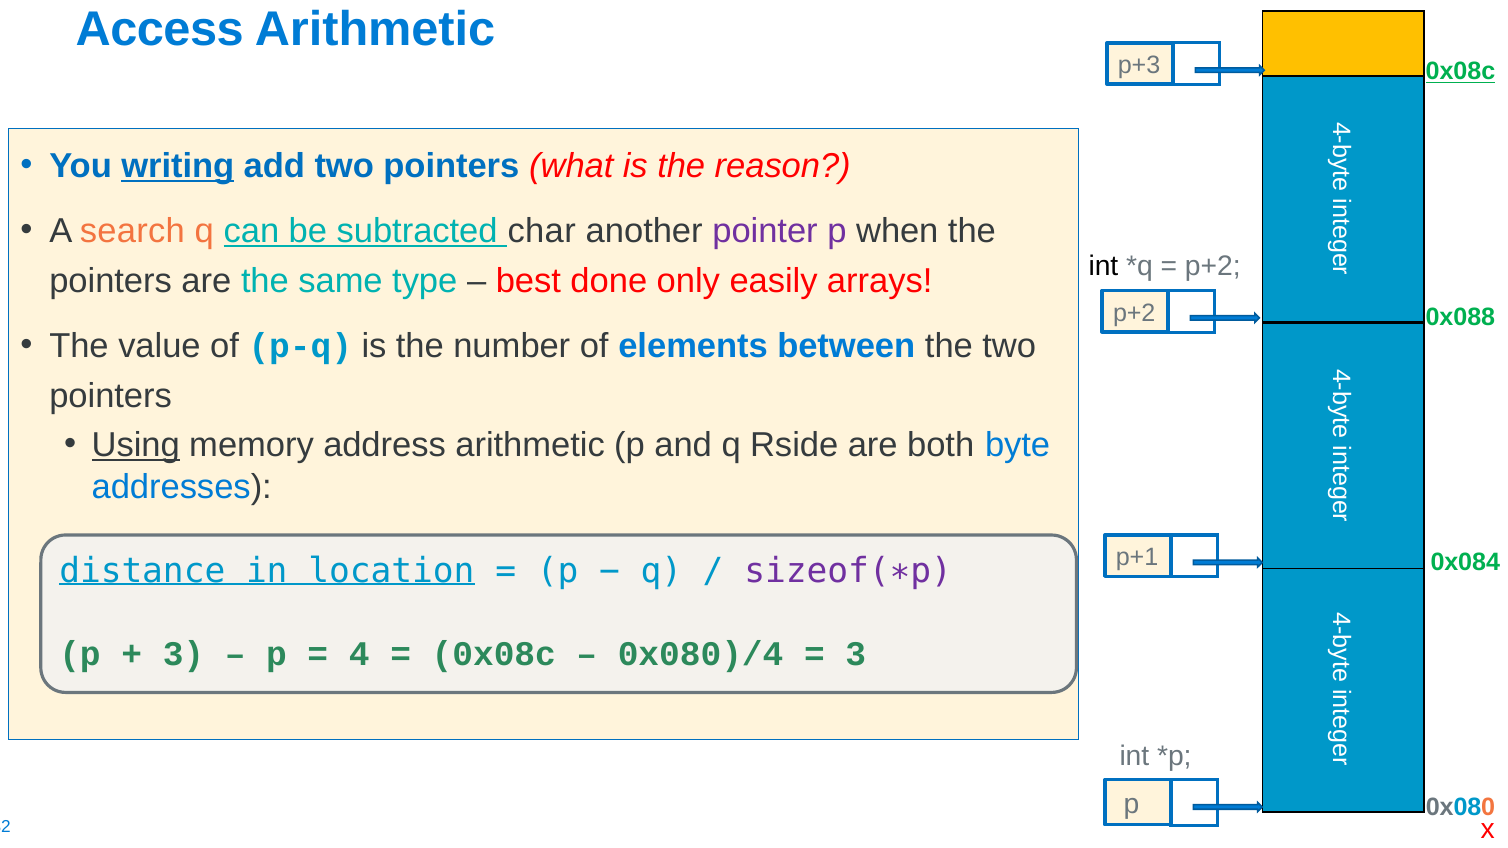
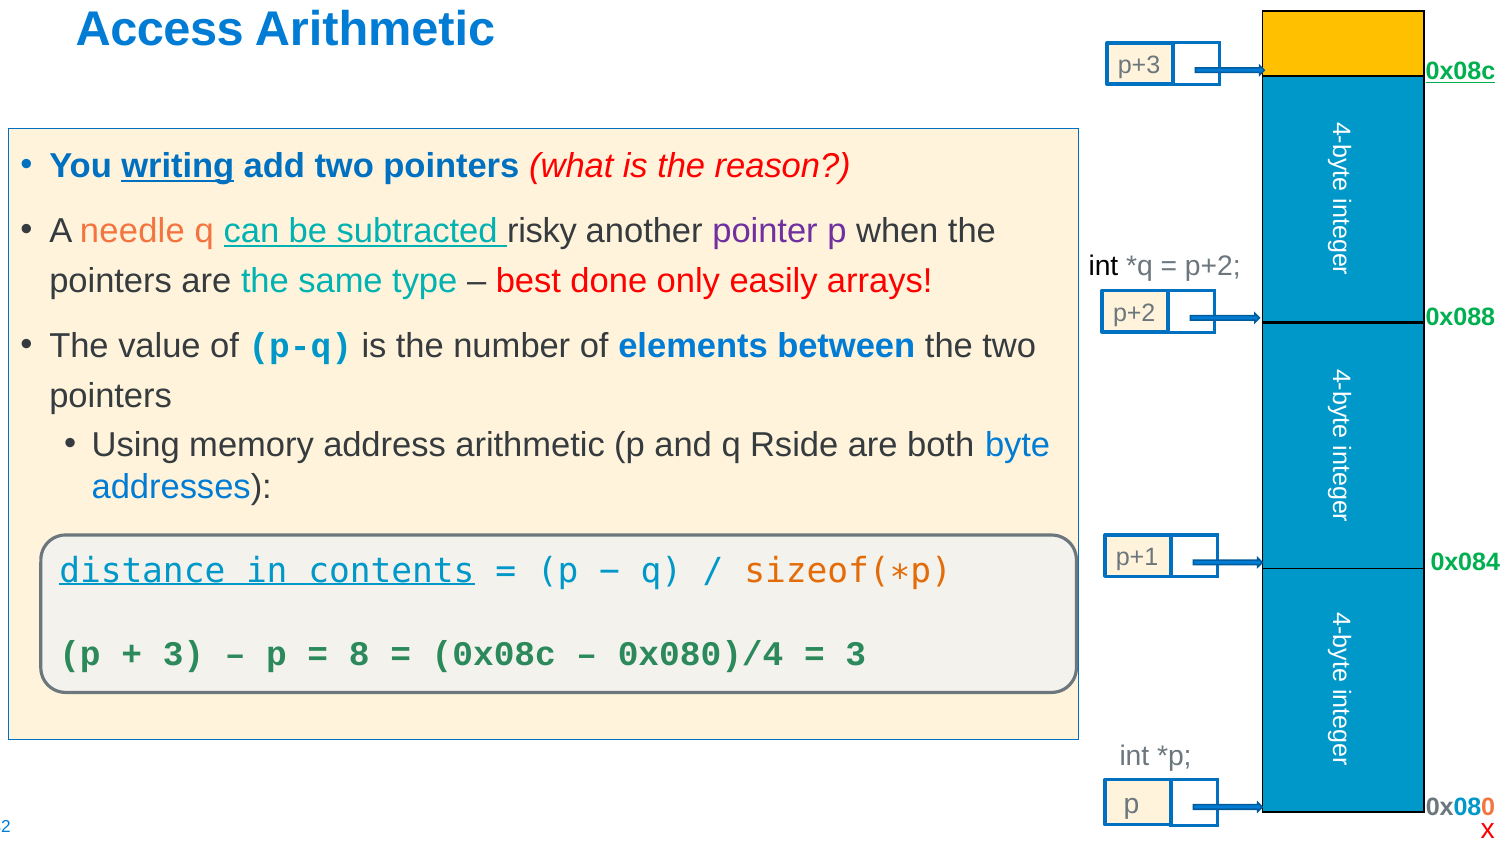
search: search -> needle (132, 231)
char: char -> risky (542, 231)
Using underline: present -> none (136, 446)
location: location -> contents (391, 571)
sizeof(∗p colour: purple -> orange (848, 571)
4: 4 -> 8 (359, 654)
